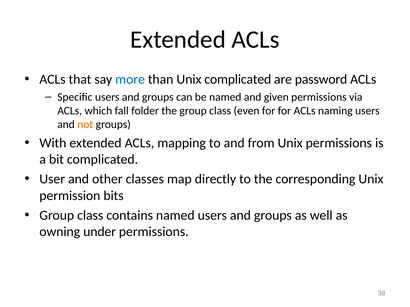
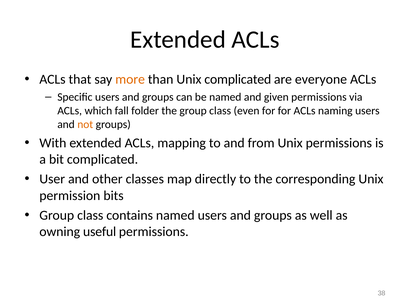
more colour: blue -> orange (130, 80)
password: password -> everyone (321, 80)
under: under -> useful (100, 232)
